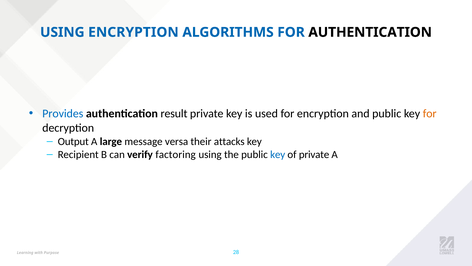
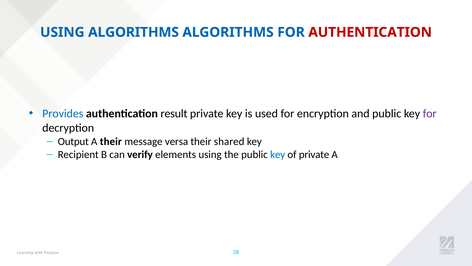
USING ENCRYPTION: ENCRYPTION -> ALGORITHMS (134, 32)
AUTHENTICATION colour: black -> red (370, 32)
for colour: orange -> purple (430, 114)
A large: large -> their (111, 142)
attacks: attacks -> shared (229, 142)
factoring: factoring -> elements (176, 155)
